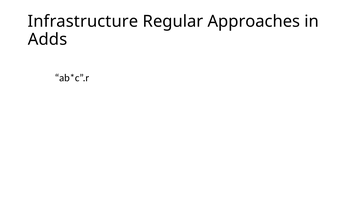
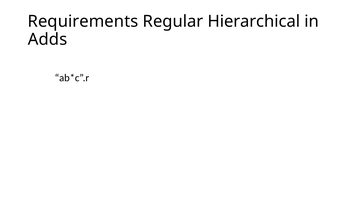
Infrastructure: Infrastructure -> Requirements (83, 21)
Approaches: Approaches -> Hierarchical (254, 21)
